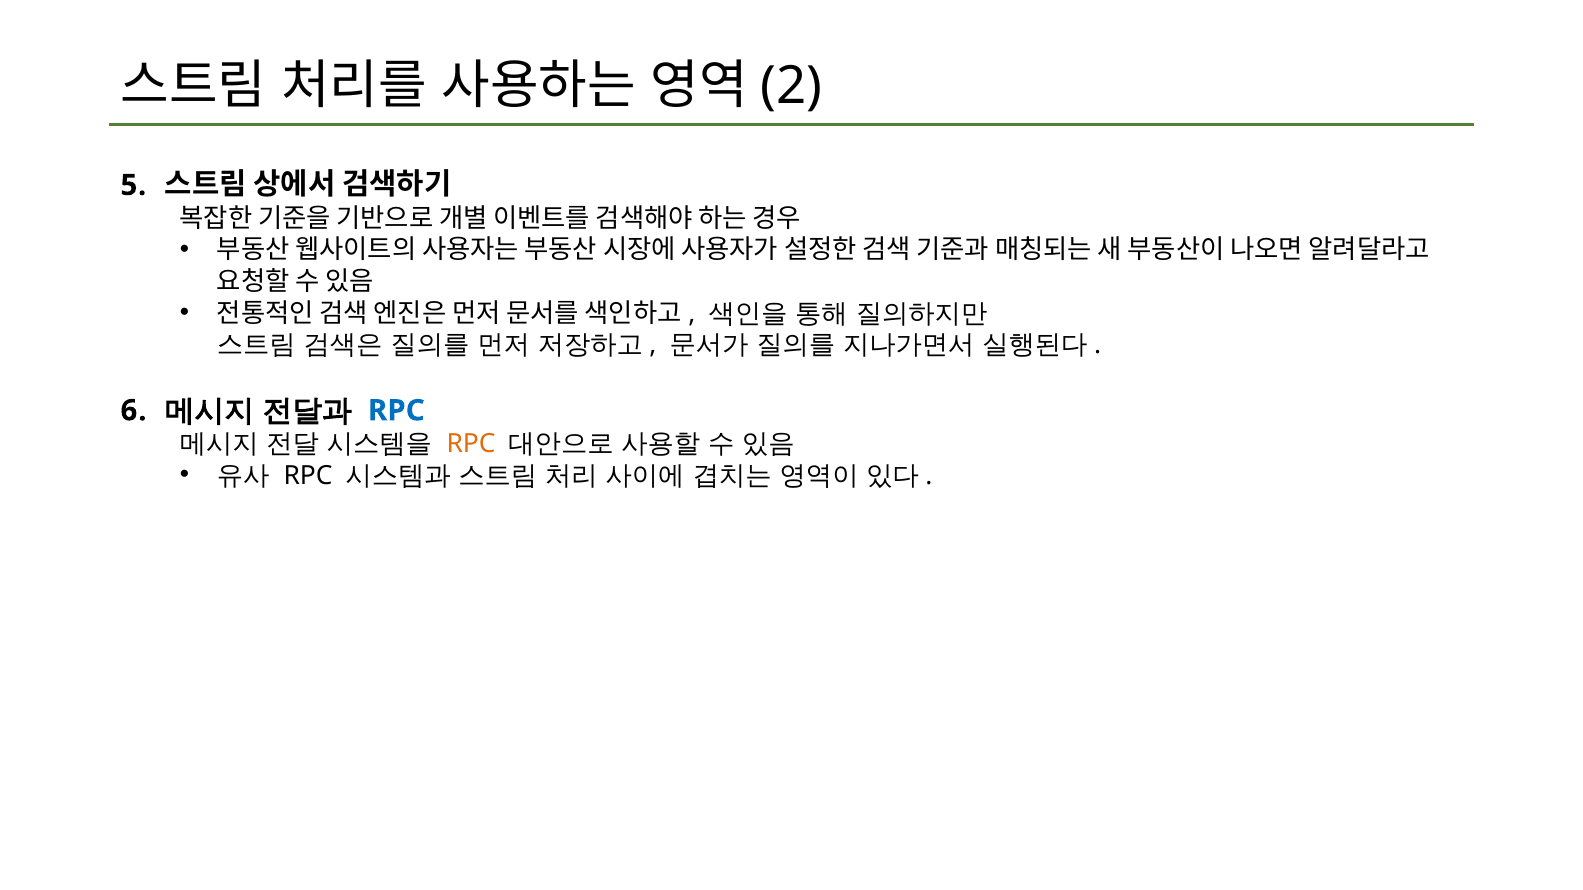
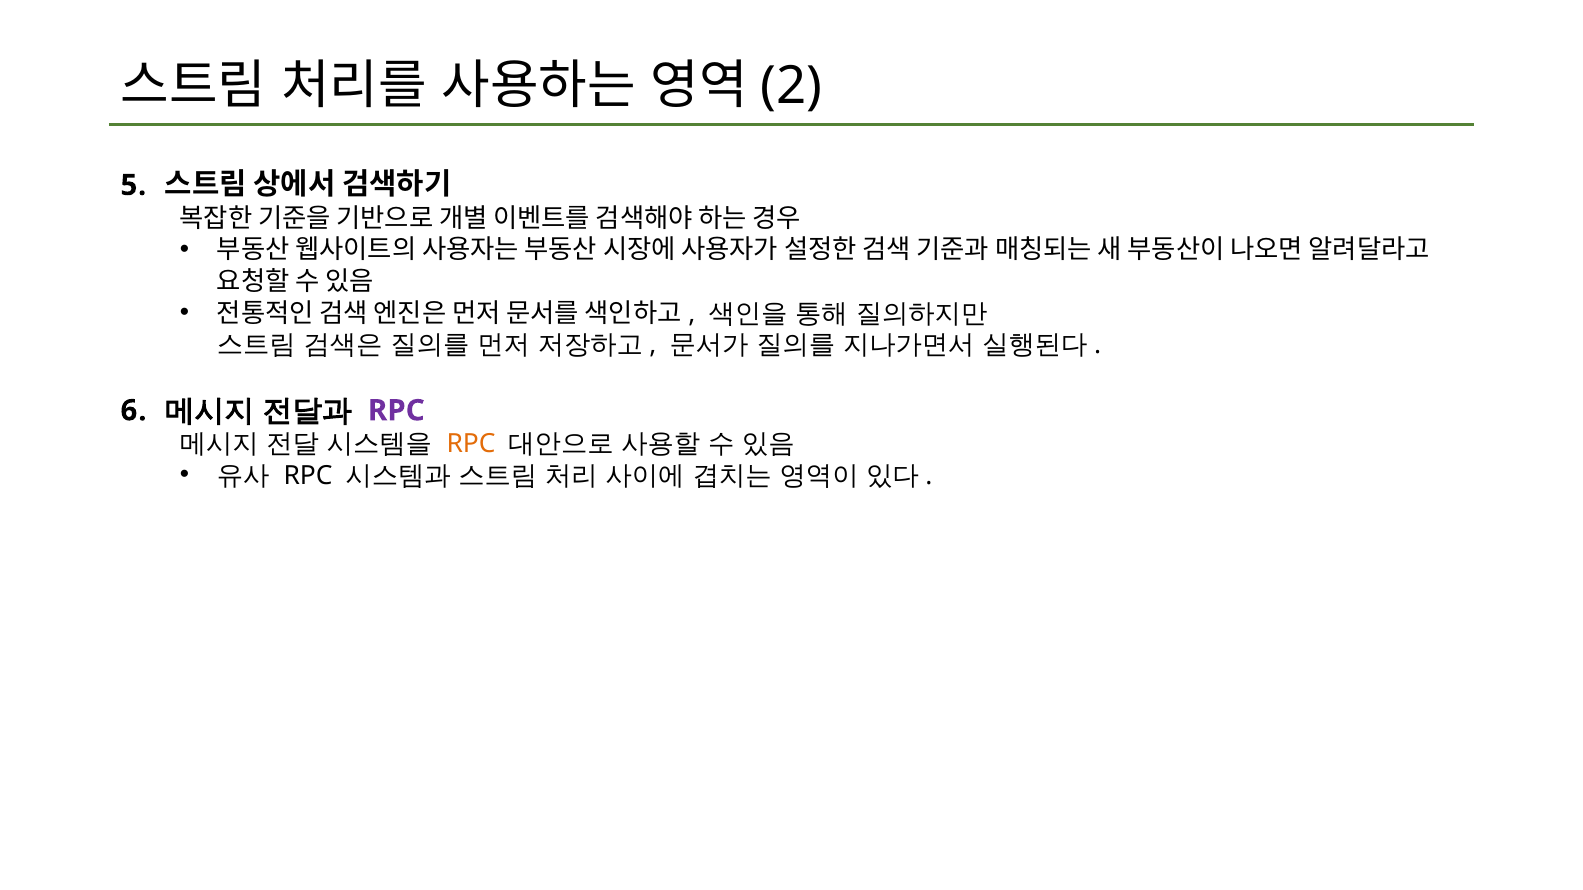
RPC colour: blue -> purple (396, 411)
